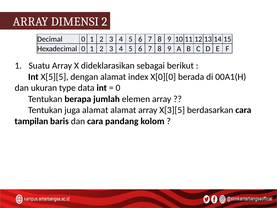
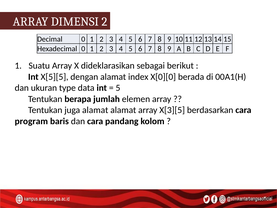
0: 0 -> 5 (118, 88)
tampilan: tampilan -> program (31, 121)
